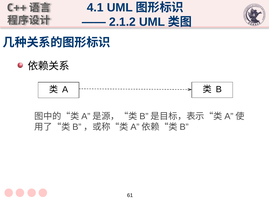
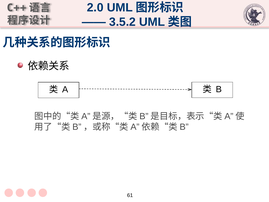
4.1: 4.1 -> 2.0 (95, 8)
2.1.2: 2.1.2 -> 3.5.2 (122, 22)
